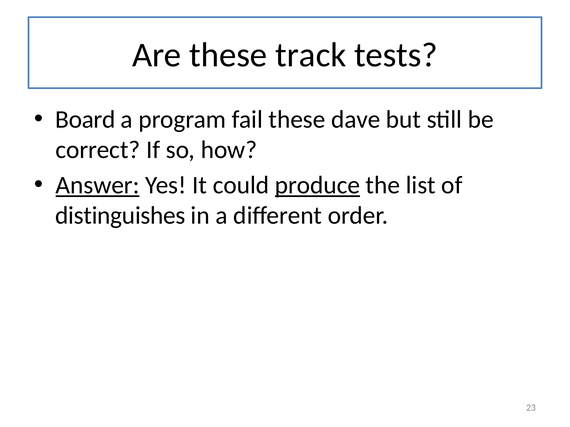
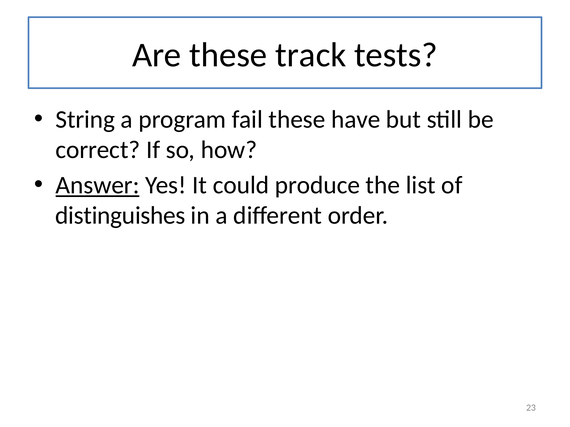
Board: Board -> String (85, 120)
dave: dave -> have (356, 120)
produce underline: present -> none (317, 185)
